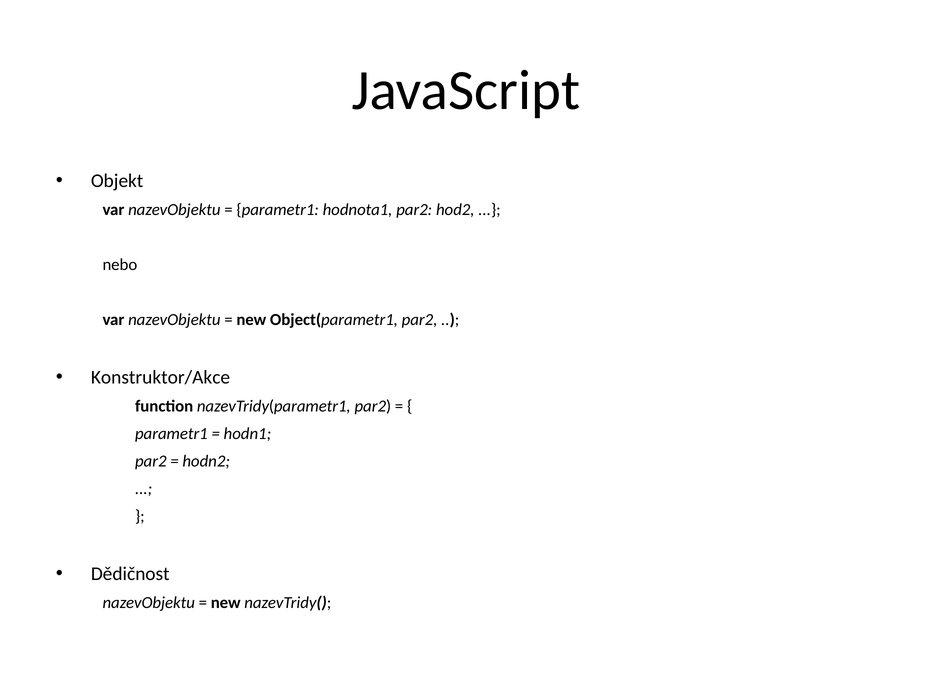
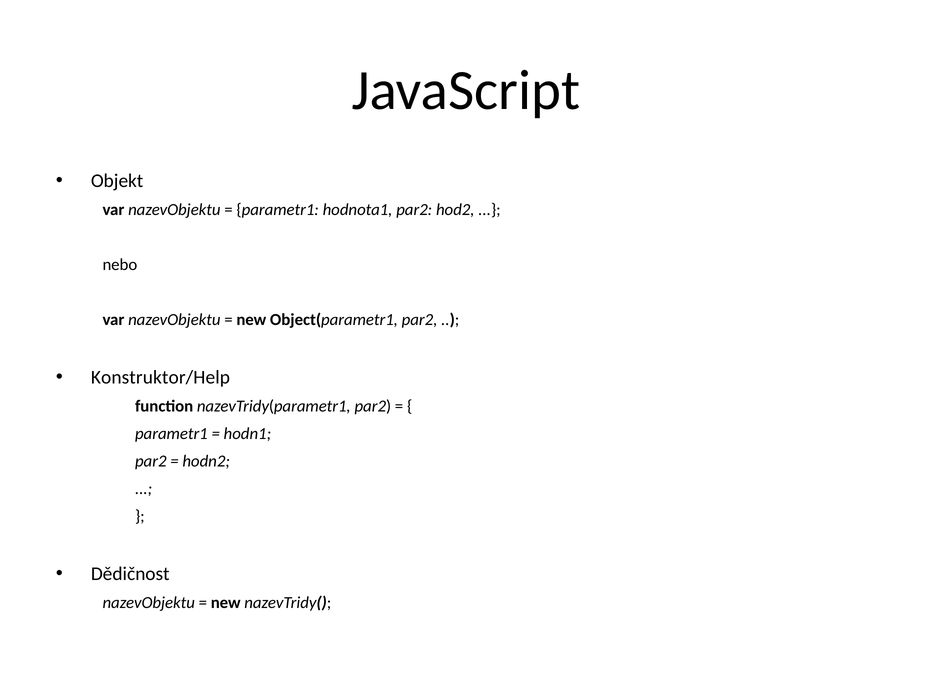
Konstruktor/Akce: Konstruktor/Akce -> Konstruktor/Help (160, 377)
